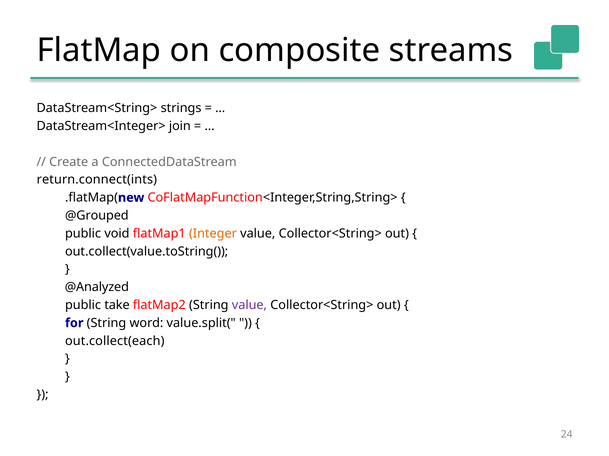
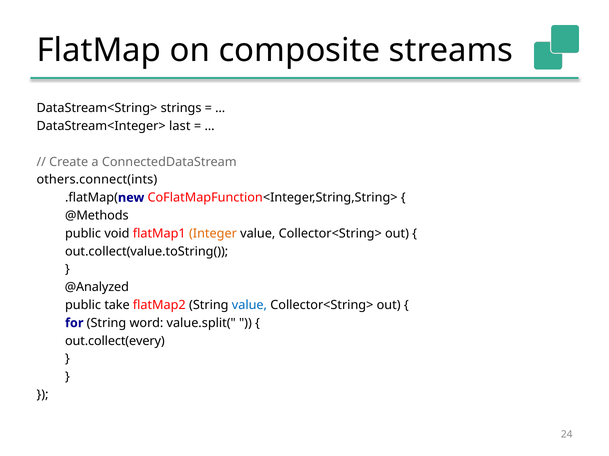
join: join -> last (180, 126)
return.connect(ints: return.connect(ints -> others.connect(ints (97, 180)
@Grouped: @Grouped -> @Methods (97, 216)
value colour: purple -> blue (249, 306)
out.collect(each: out.collect(each -> out.collect(every (115, 341)
